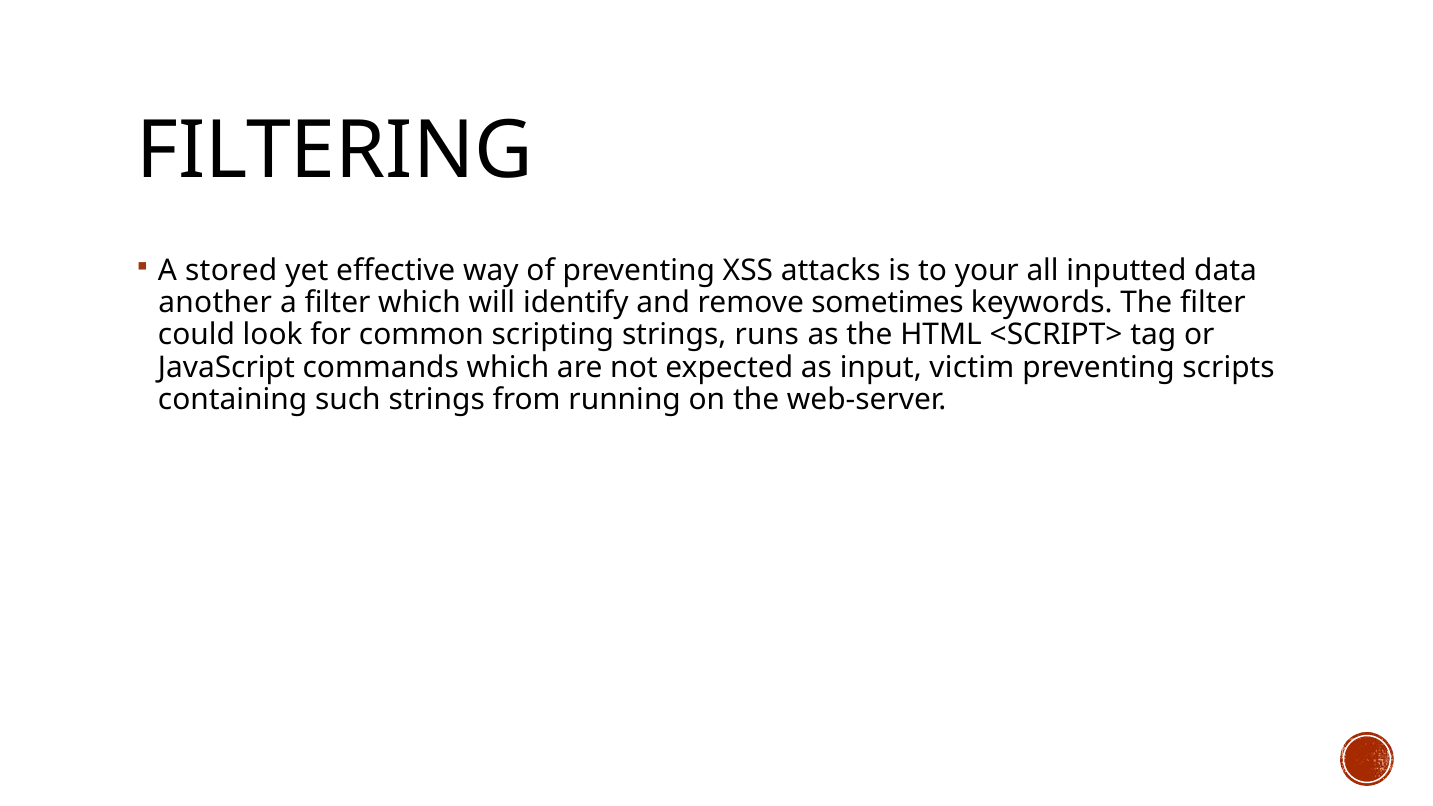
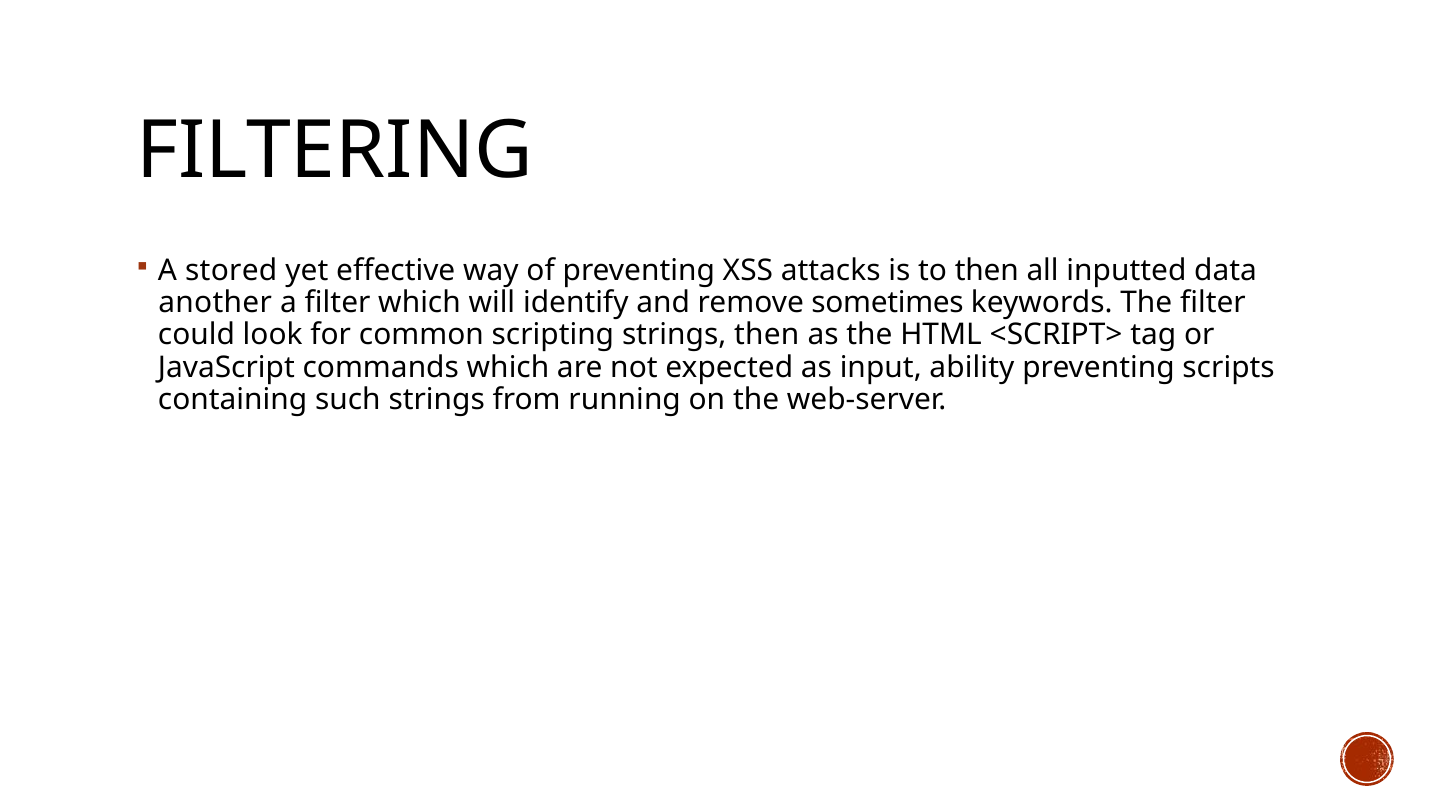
to your: your -> then (987, 271)
strings runs: runs -> then (767, 335)
victim: victim -> ability (972, 367)
